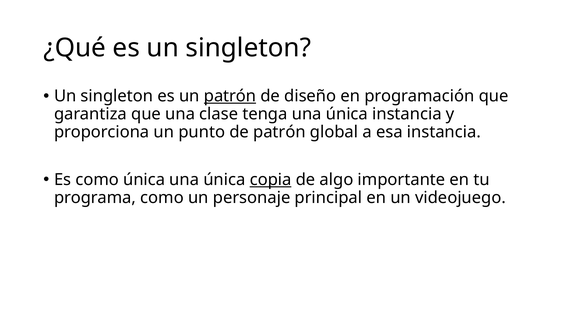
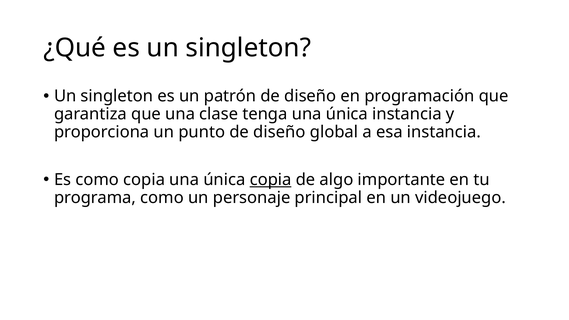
patrón underline: present -> none (230, 96)
punto de patrón: patrón -> diseño (279, 132)
como única: única -> copia (144, 180)
